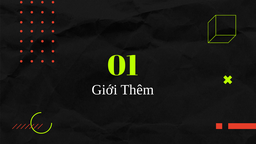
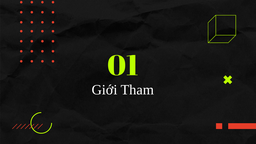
Thêm: Thêm -> Tham (137, 90)
